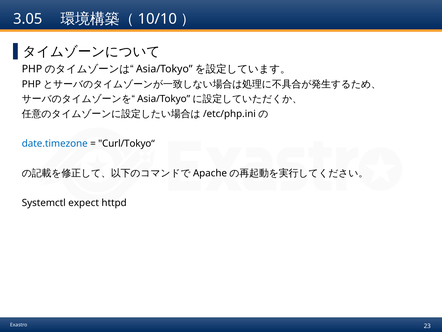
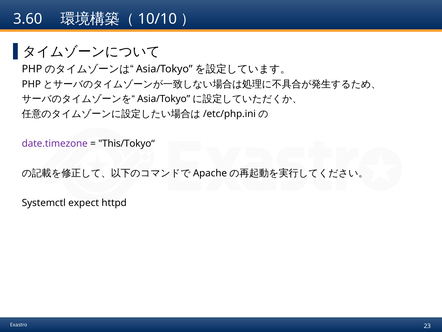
3.05: 3.05 -> 3.60 (28, 19)
date.timezone colour: blue -> purple (55, 143)
Curl/Tokyo“: Curl/Tokyo“ -> This/Tokyo“ (127, 143)
